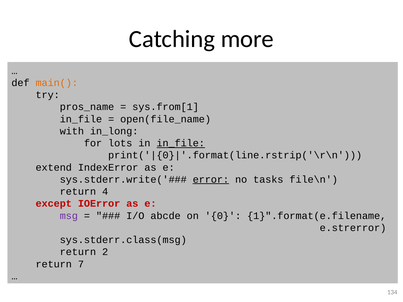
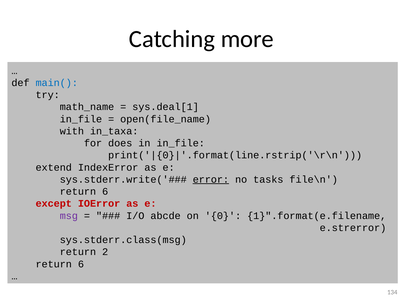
main( colour: orange -> blue (57, 83)
pros_name: pros_name -> math_name (87, 107)
sys.from[1: sys.from[1 -> sys.deal[1 (166, 107)
in_long: in_long -> in_taxa (114, 131)
lots: lots -> does (120, 143)
in_file underline: present -> none (181, 143)
4: 4 -> 6 (105, 192)
7: 7 -> 6 (81, 264)
